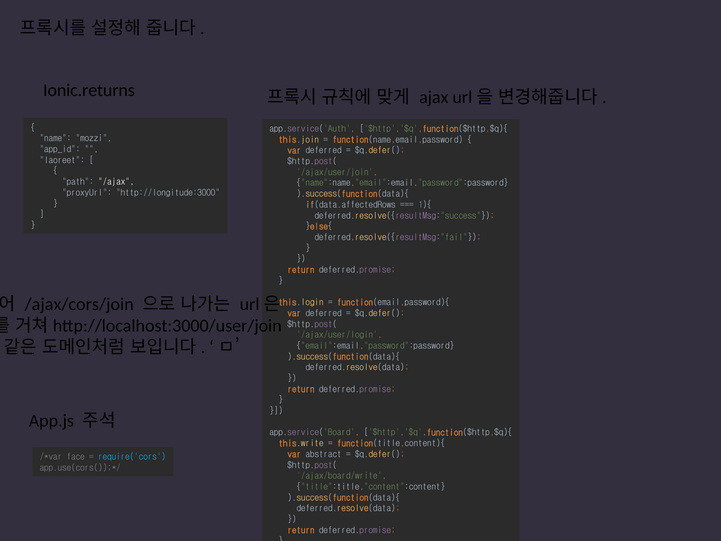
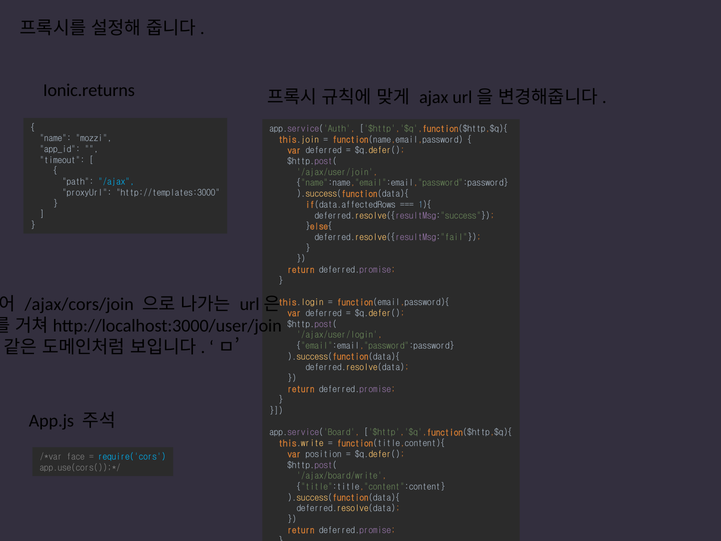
laoreet: laoreet -> timeout (62, 160)
/ajax colour: white -> light blue (116, 182)
http://longitude:3000: http://longitude:3000 -> http://templates:3000 (168, 193)
abstract: abstract -> position (324, 454)
